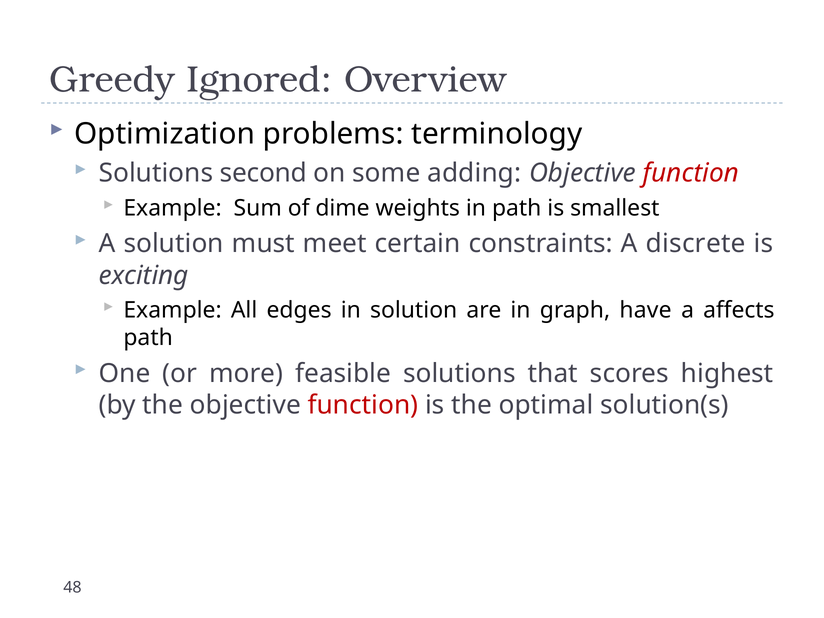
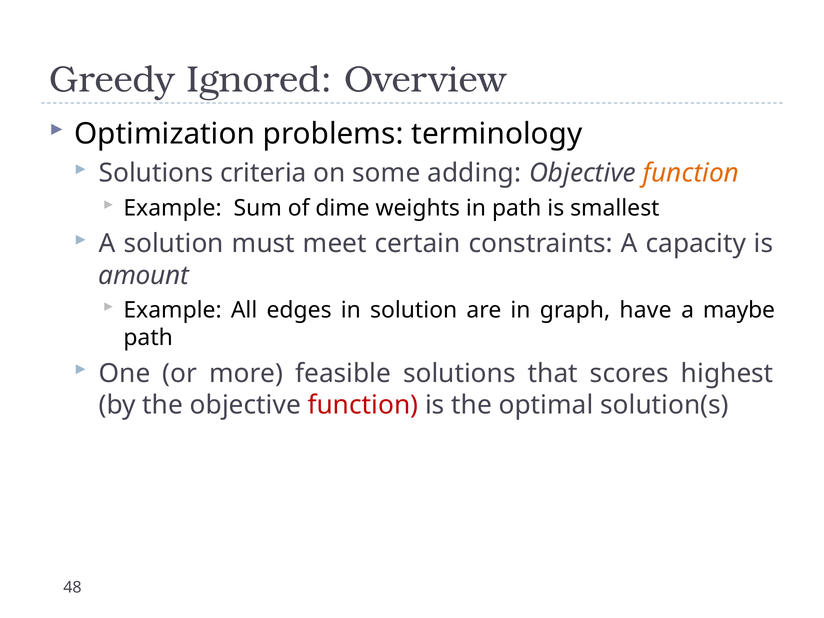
second: second -> criteria (263, 173)
function colour: red -> orange (691, 173)
discrete: discrete -> capacity (696, 244)
exciting: exciting -> amount (144, 275)
affects: affects -> maybe (739, 310)
